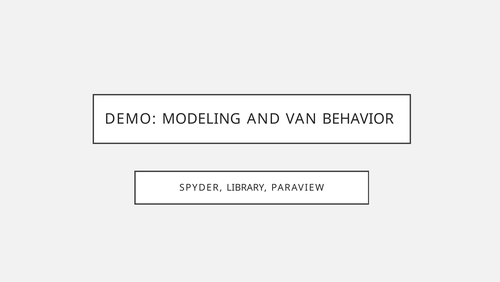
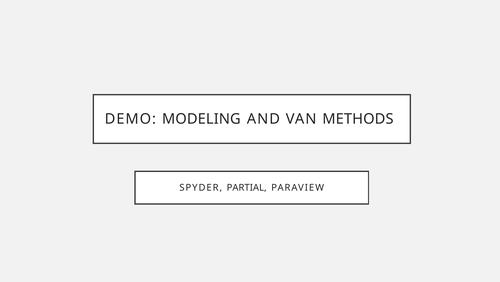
BEHAVIOR: BEHAVIOR -> METHODS (358, 119)
LIBRARY: LIBRARY -> PARTIAL (247, 187)
